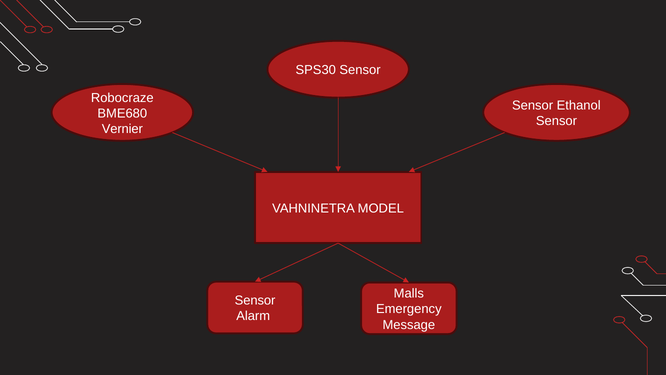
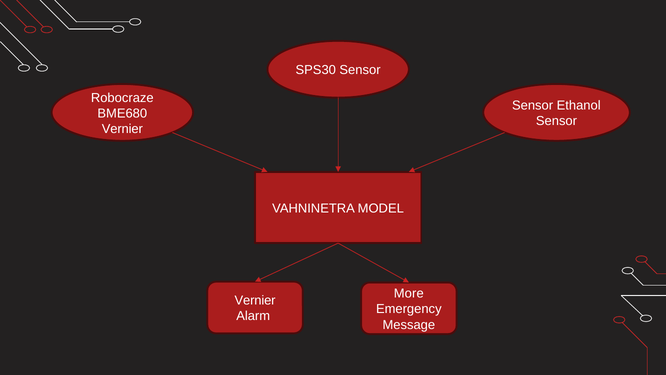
Malls: Malls -> More (409, 293)
Sensor: Sensor -> Vernier (255, 300)
